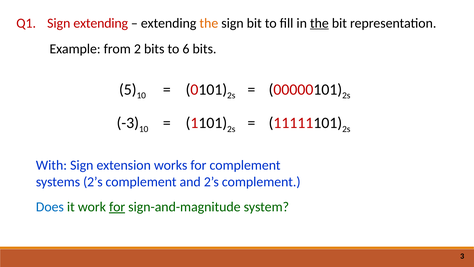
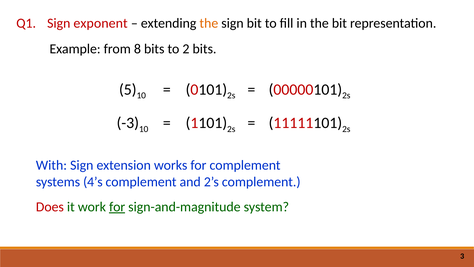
Sign extending: extending -> exponent (101, 23)
the underline: present -> none (319, 23)
2: 2 -> 8 (137, 49)
6: 6 -> 2 (186, 49)
systems 2’s: 2’s -> 4’s (93, 182)
Does colour: blue -> red (50, 207)
